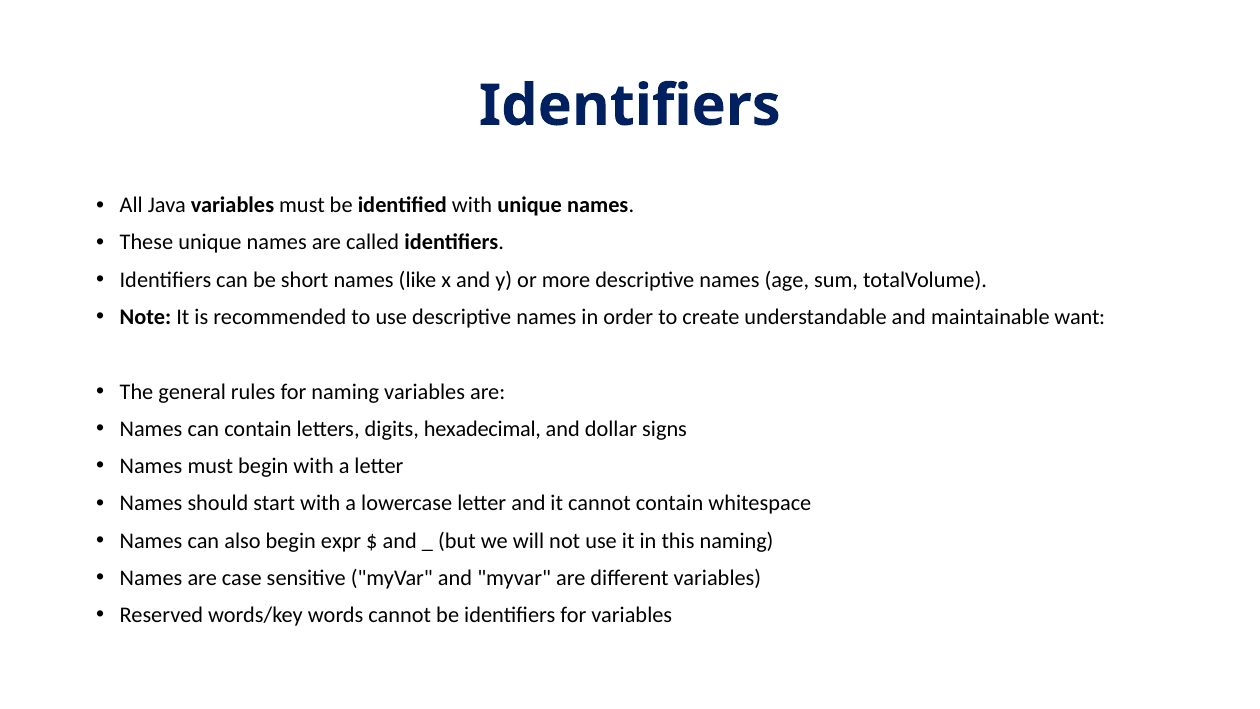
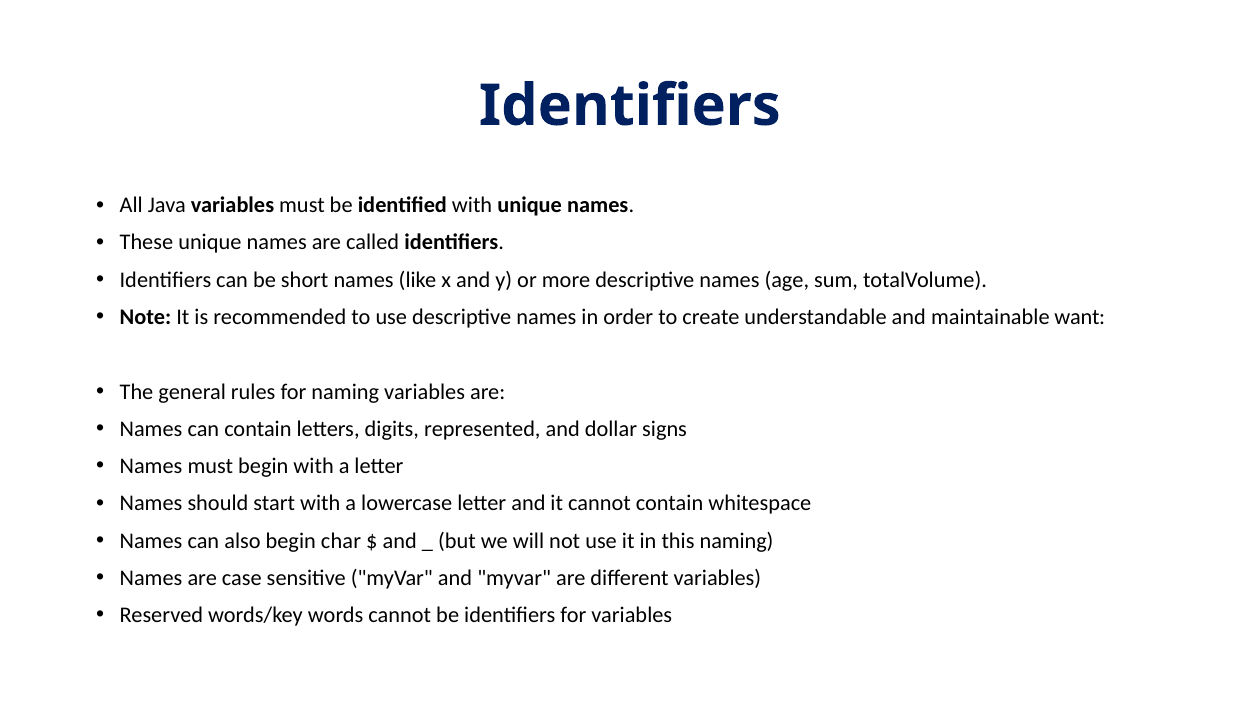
hexadecimal: hexadecimal -> represented (482, 429)
expr: expr -> char (341, 540)
